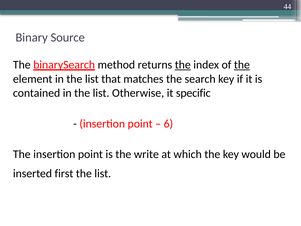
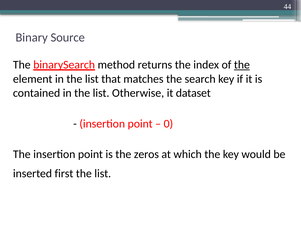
the underline: present -> none (183, 65)
specific: specific -> dataset (193, 93)
6: 6 -> 0 (168, 124)
write: write -> zeros (146, 154)
